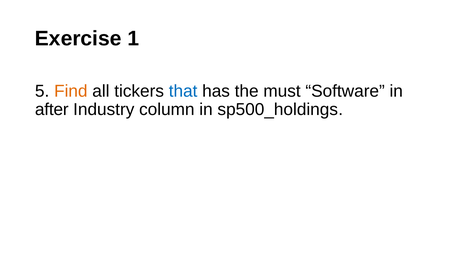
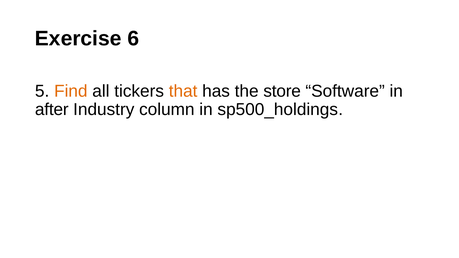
1: 1 -> 6 (133, 39)
that colour: blue -> orange (183, 91)
must: must -> store (282, 91)
